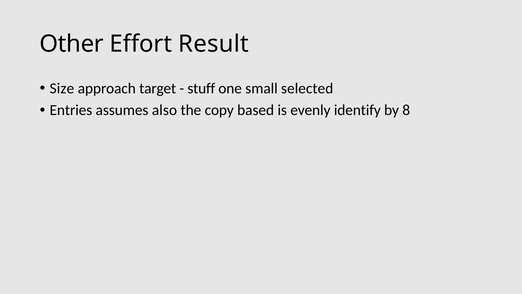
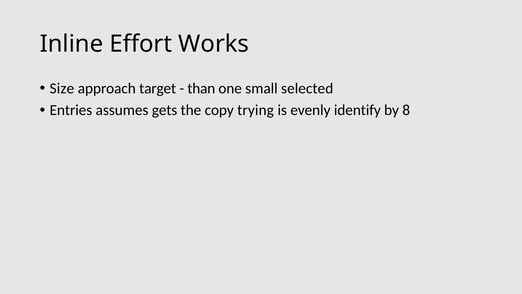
Other: Other -> Inline (71, 44)
Result: Result -> Works (214, 44)
stuff: stuff -> than (201, 88)
also: also -> gets (165, 110)
based: based -> trying (256, 110)
